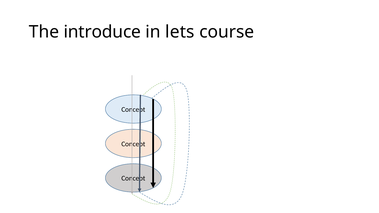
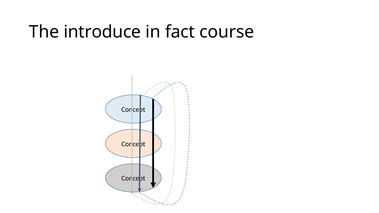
lets: lets -> fact (180, 32)
